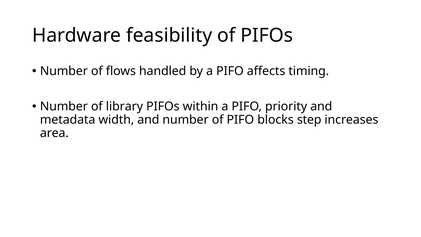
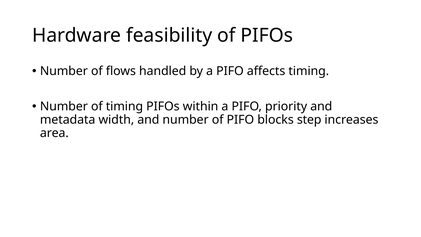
of library: library -> timing (124, 106)
